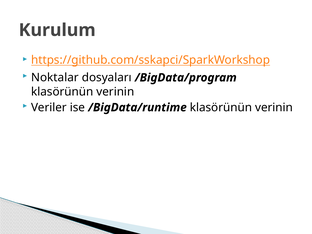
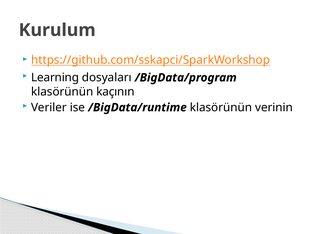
Noktalar: Noktalar -> Learning (55, 78)
verinin: verinin -> kaçının (115, 92)
